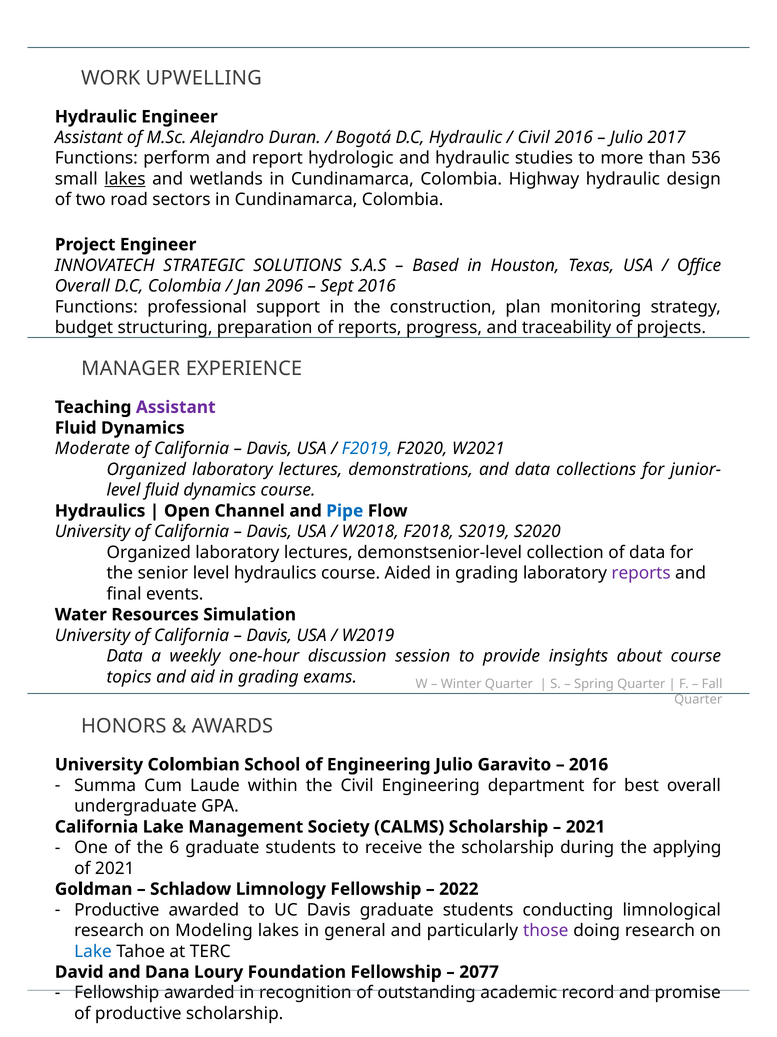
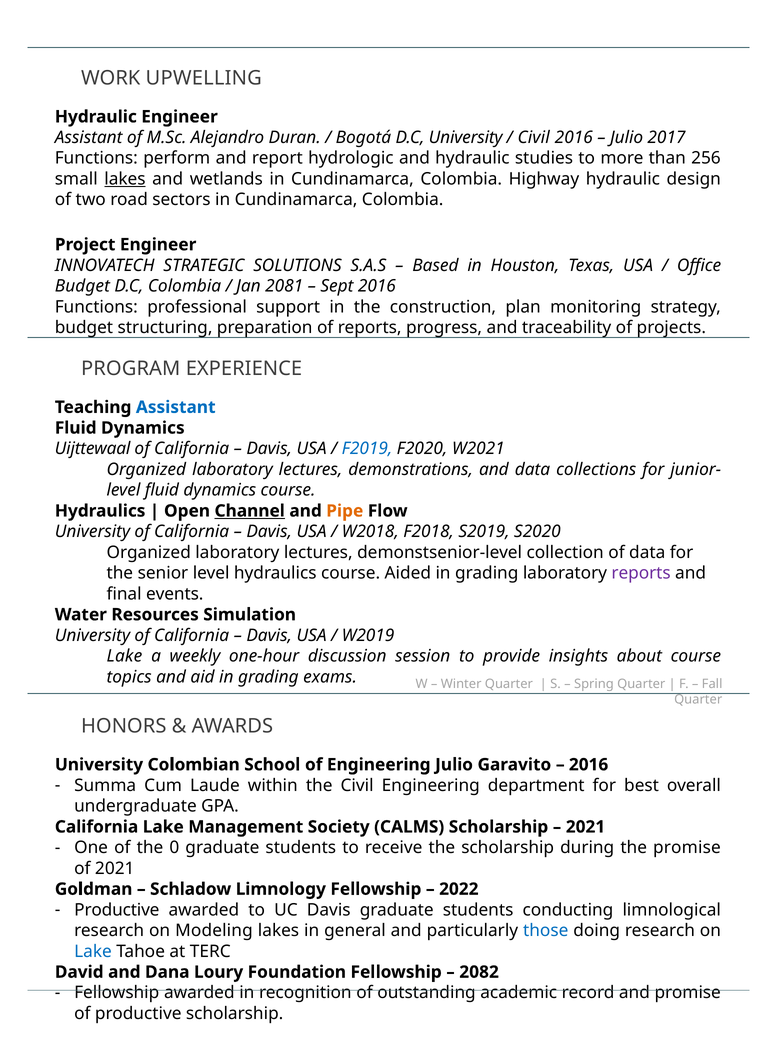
D.C Hydraulic: Hydraulic -> University (466, 137)
536: 536 -> 256 (706, 158)
Overall: Overall -> Budget (82, 286)
2096: 2096 -> 2081 (284, 286)
MANAGER: MANAGER -> PROGRAM (131, 368)
Assistant colour: purple -> blue (176, 407)
Moderate: Moderate -> Uijttewaal (93, 448)
Channel underline: none -> present (250, 510)
Pipe colour: blue -> orange (345, 510)
Data: Data -> Lake (124, 655)
6: 6 -> 0 (174, 847)
the applying: applying -> promise (687, 847)
those colour: purple -> blue (546, 930)
2077: 2077 -> 2082 (479, 971)
